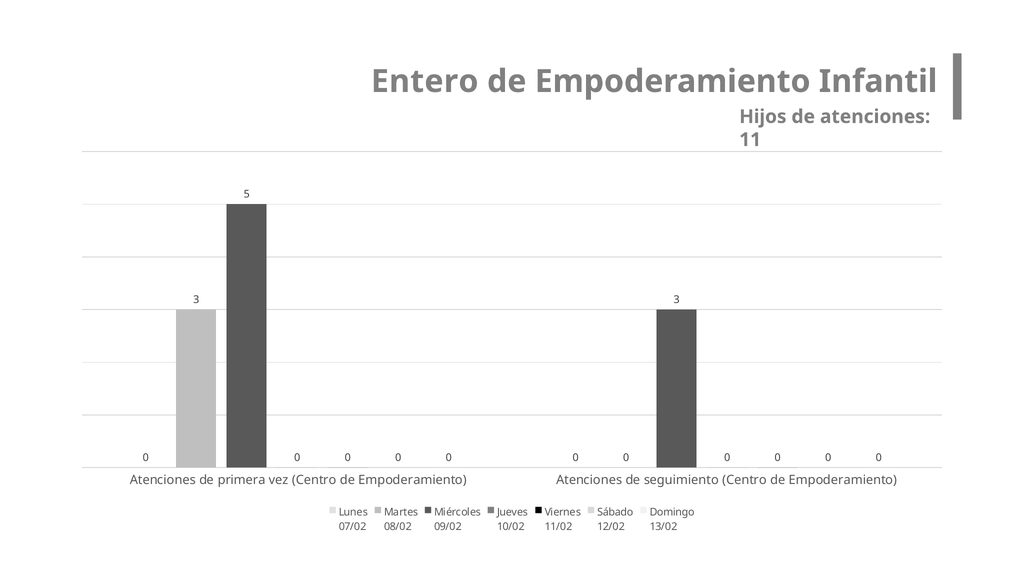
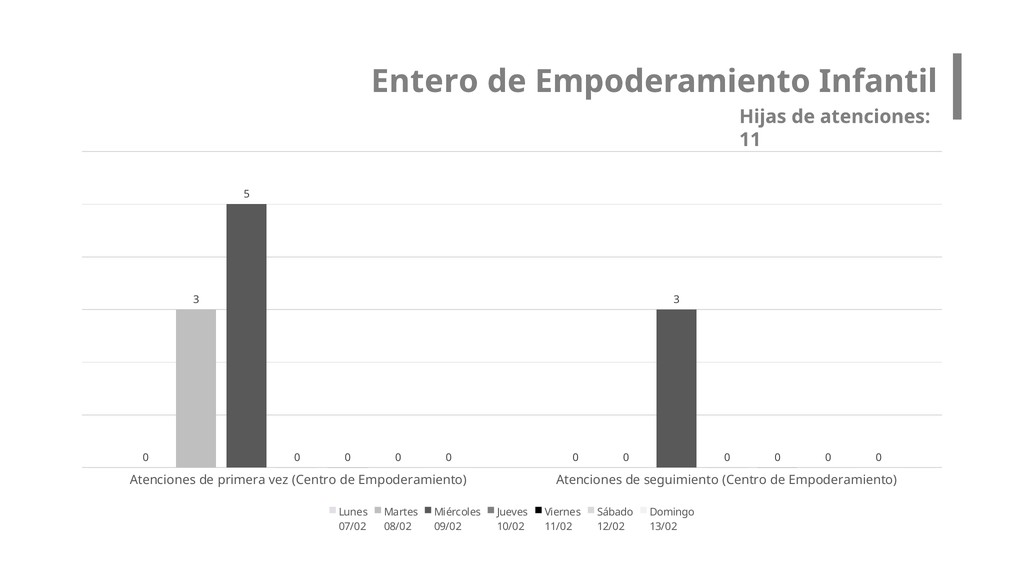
Hijos: Hijos -> Hijas (763, 117)
